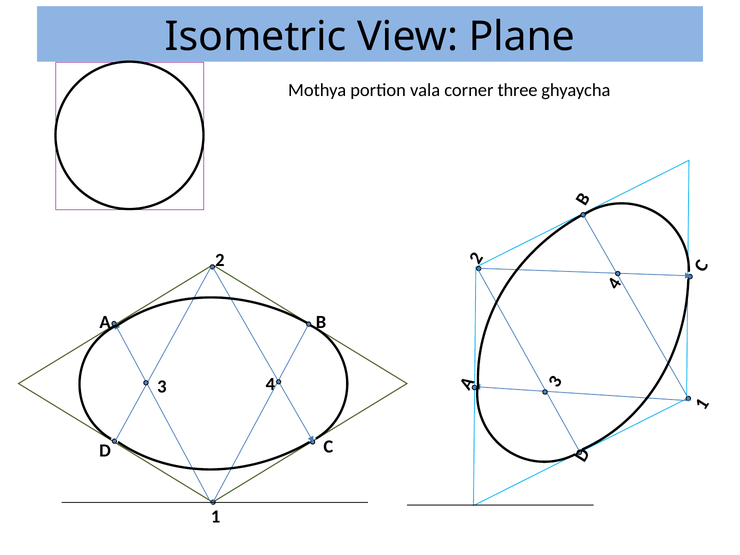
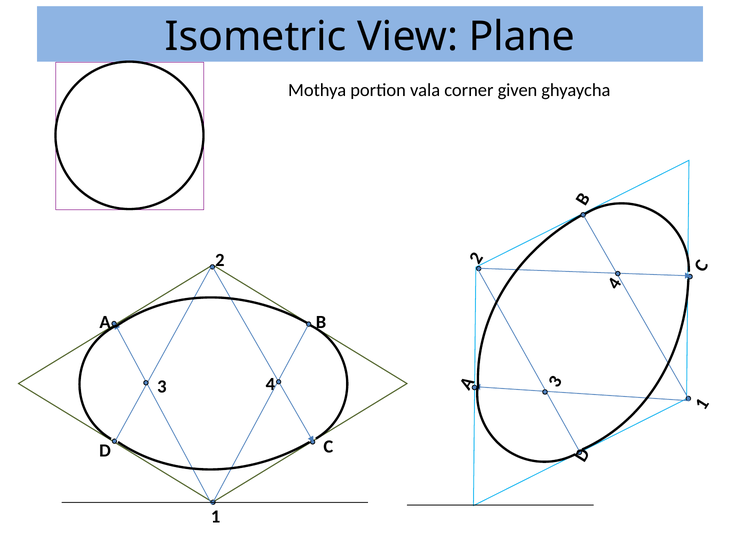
three: three -> given (517, 90)
